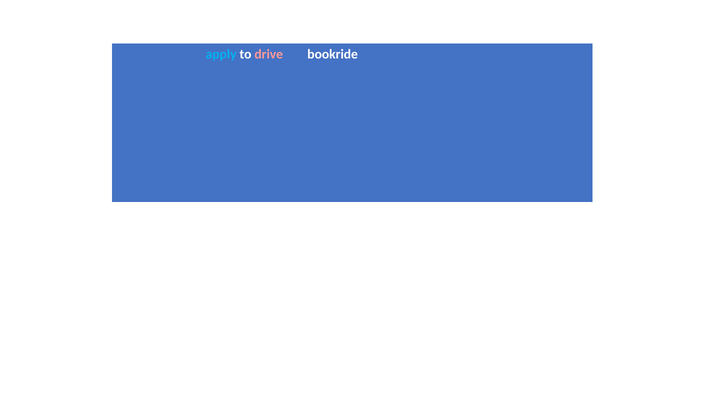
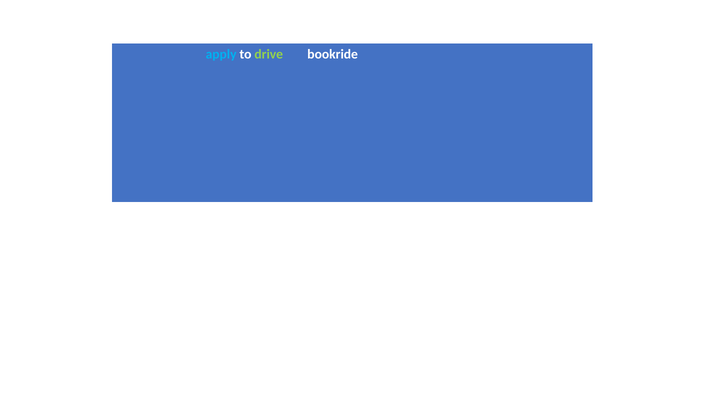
drive colour: pink -> light green (269, 54)
